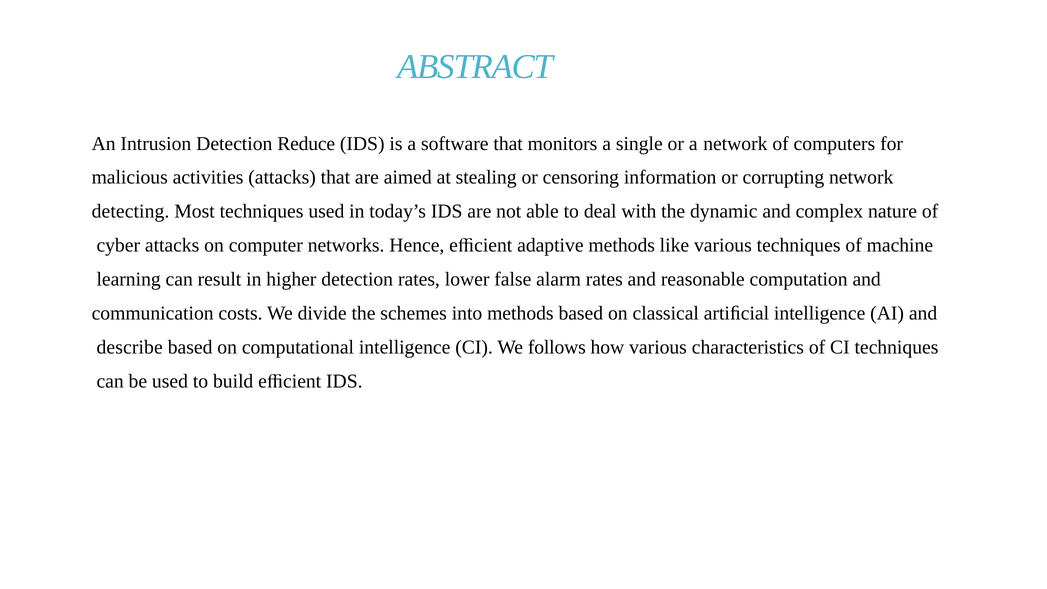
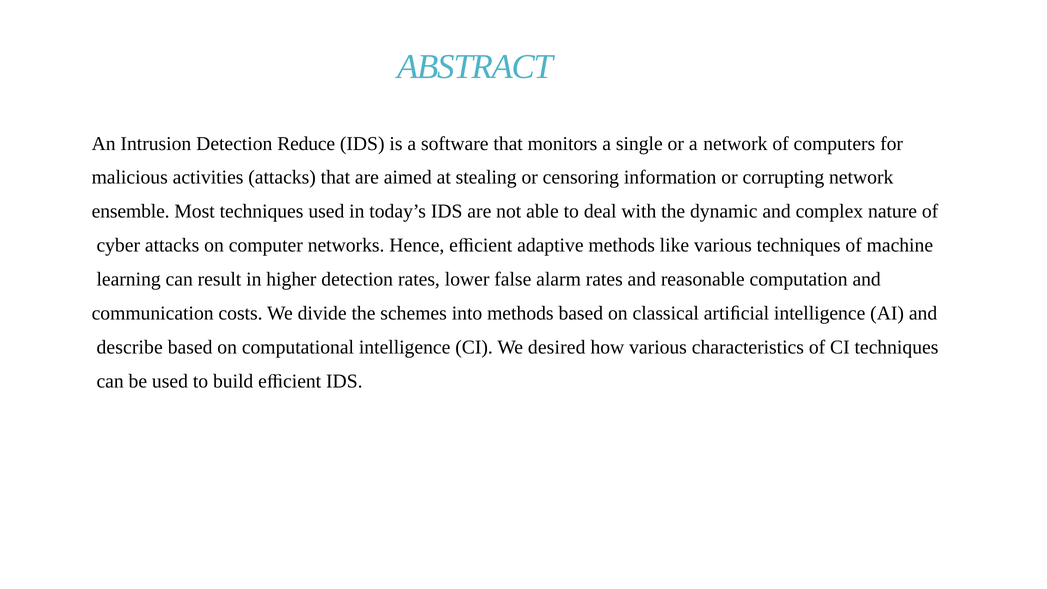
detecting: detecting -> ensemble (131, 211)
follows: follows -> desired (557, 347)
